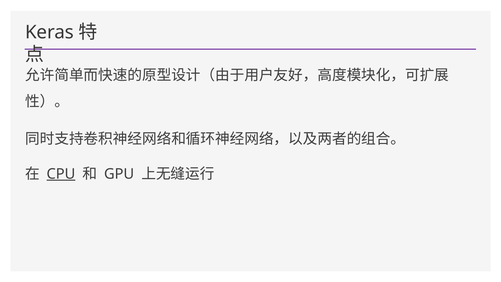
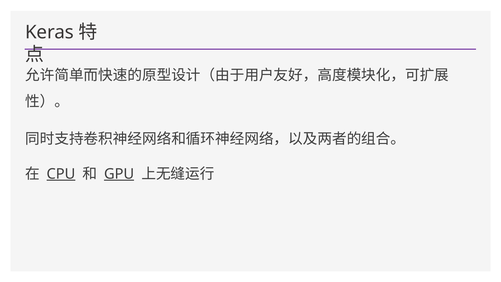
GPU underline: none -> present (119, 174)
